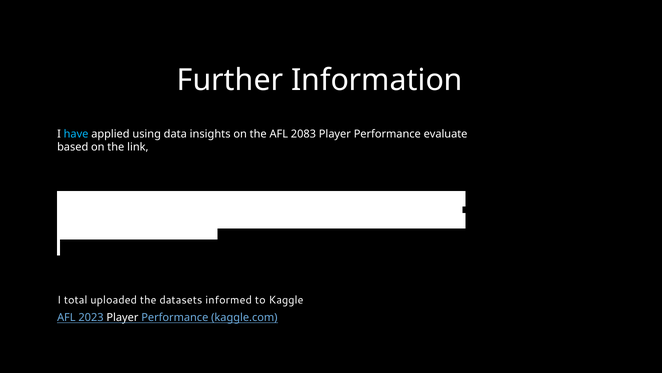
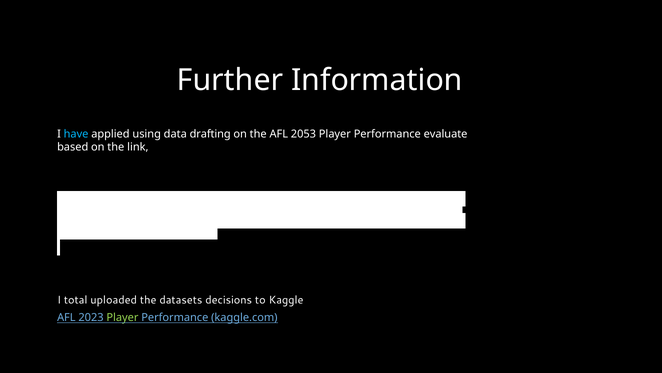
insights: insights -> drafting (210, 134)
2083: 2083 -> 2053 (303, 134)
informed: informed -> decisions (229, 300)
Player colour: white -> light green (122, 317)
